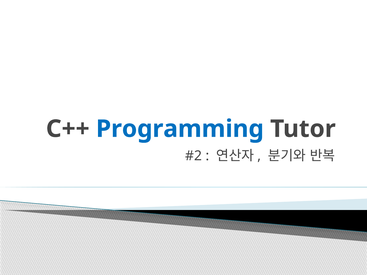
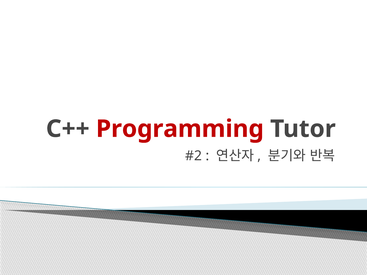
Programming colour: blue -> red (180, 129)
